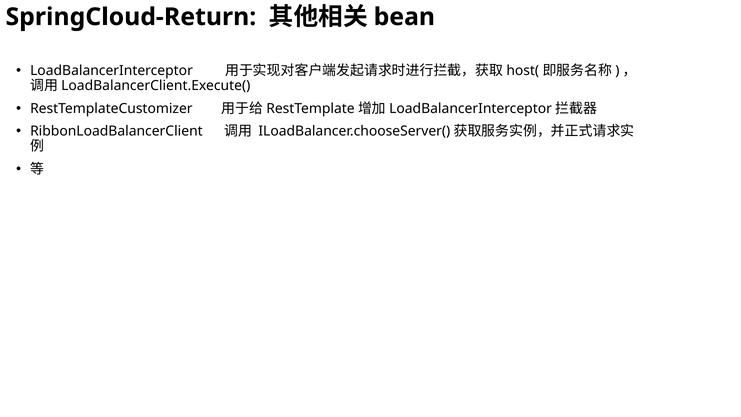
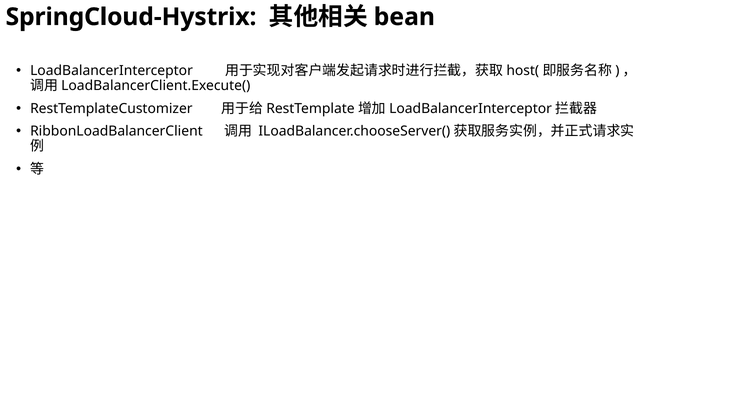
SpringCloud-Return: SpringCloud-Return -> SpringCloud-Hystrix (131, 17)
